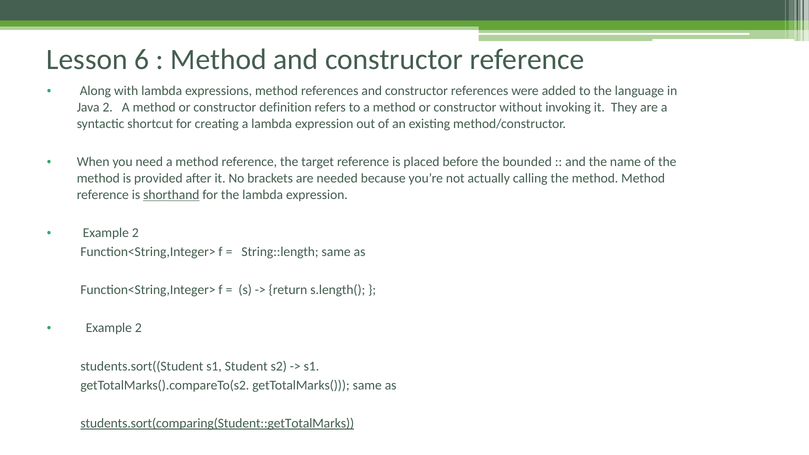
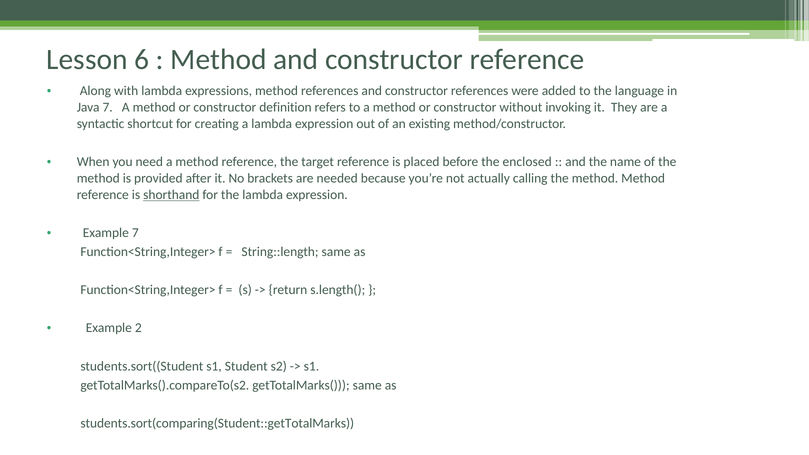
Java 2: 2 -> 7 (108, 108)
bounded: bounded -> enclosed (527, 162)
2: 2 -> 7 (135, 233)
students.sort(comparing(Student::getTotalMarks underline: present -> none (217, 423)
